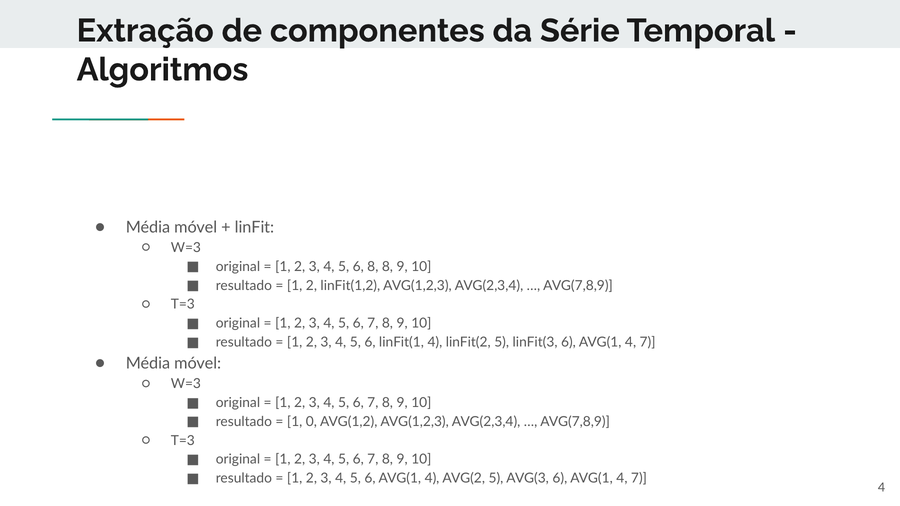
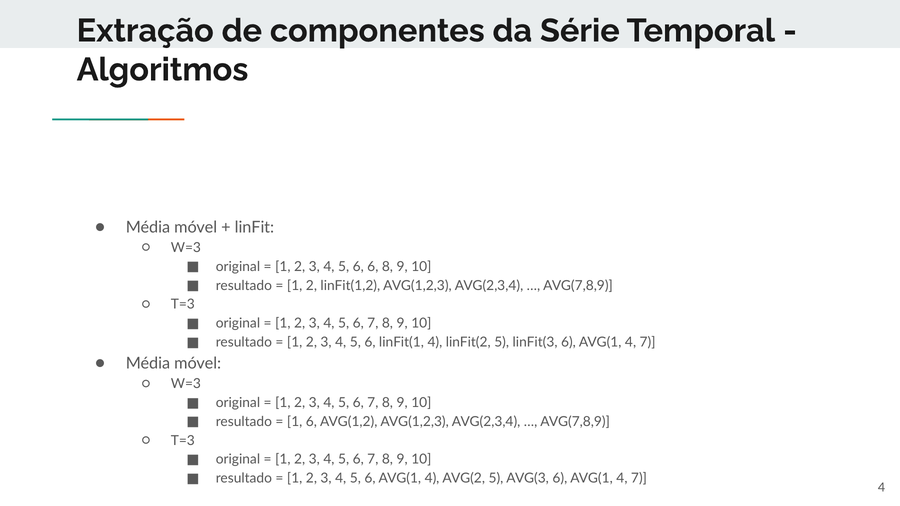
6 8: 8 -> 6 (373, 267)
1 0: 0 -> 6 (311, 422)
